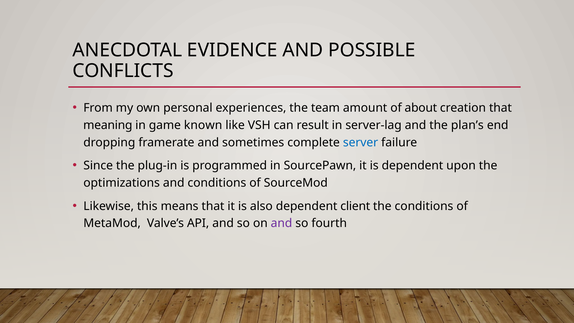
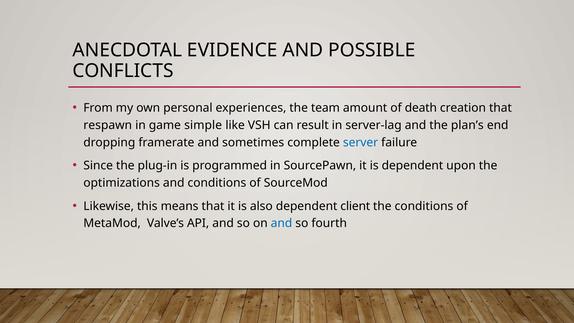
about: about -> death (421, 108)
meaning: meaning -> respawn (108, 125)
known: known -> simple (203, 125)
and colour: purple -> blue (281, 223)
